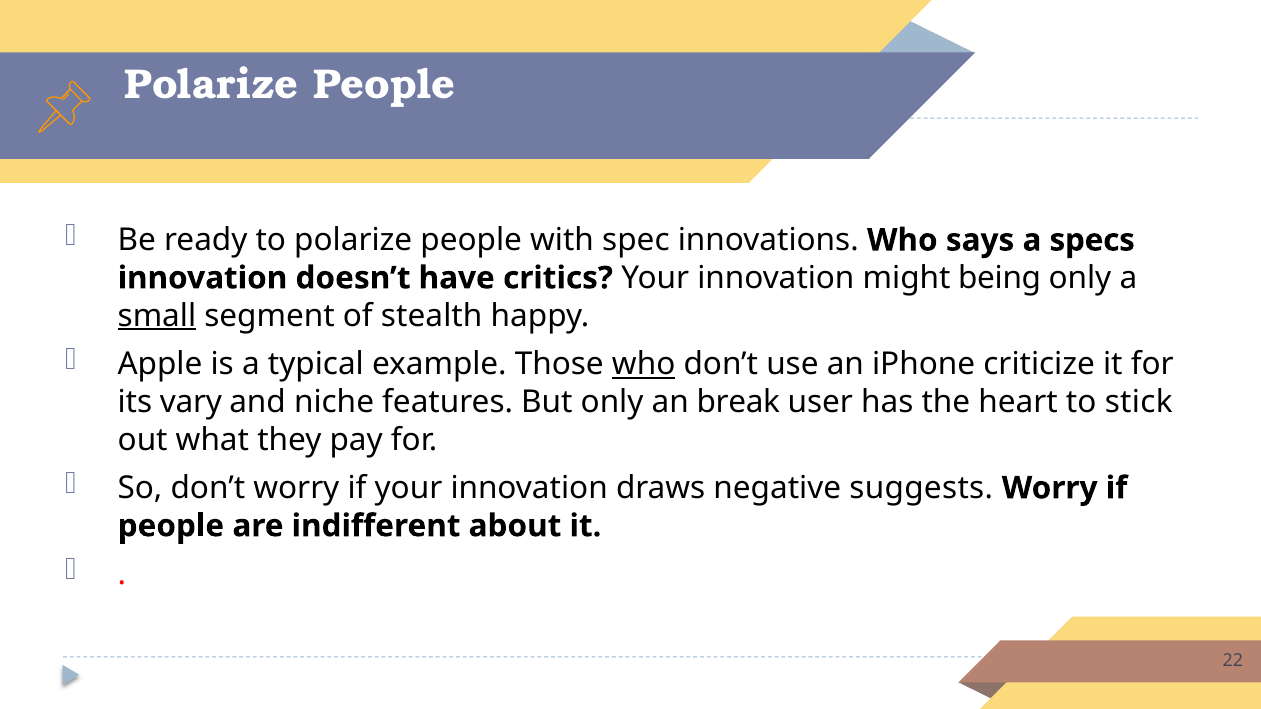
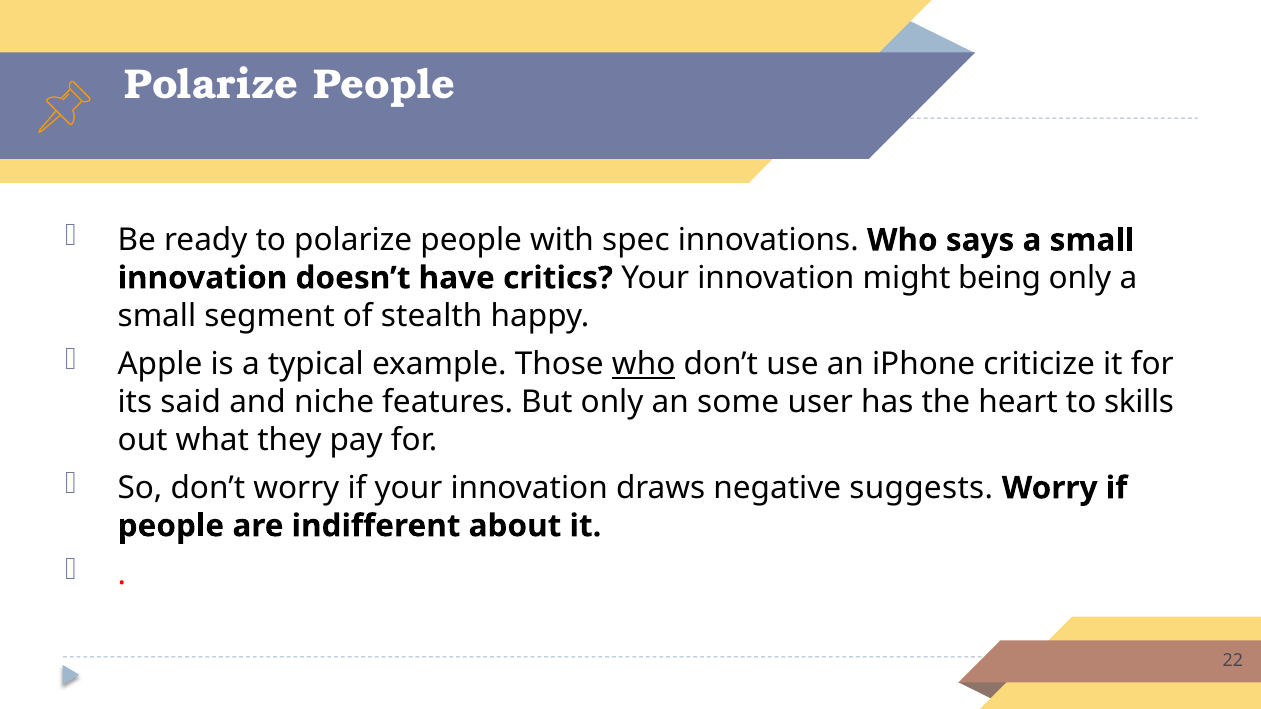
says a specs: specs -> small (1092, 240)
small underline: present -> none (157, 316)
vary: vary -> said (191, 402)
break: break -> some (738, 402)
stick: stick -> skills (1139, 402)
